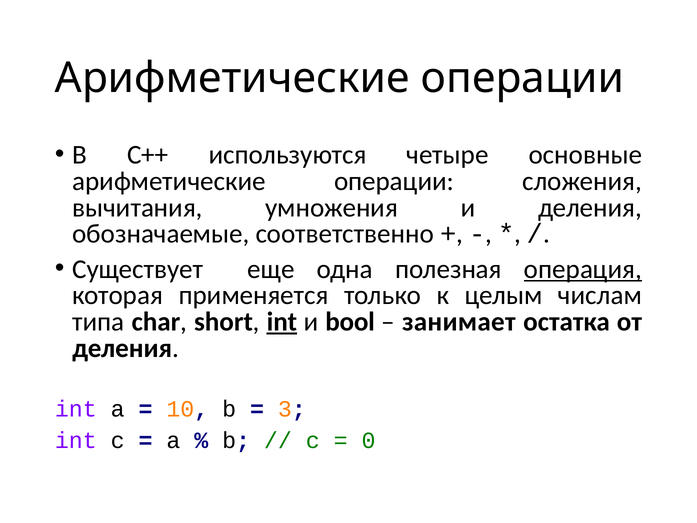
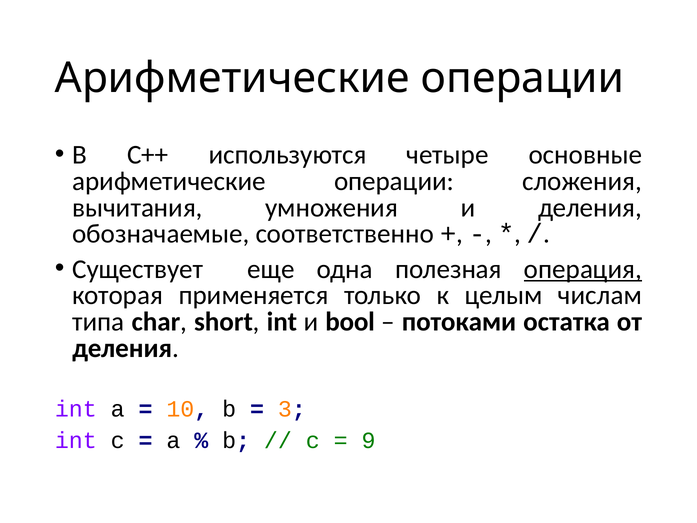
int underline: present -> none (282, 322)
занимает: занимает -> потоками (459, 322)
0: 0 -> 9 (369, 440)
